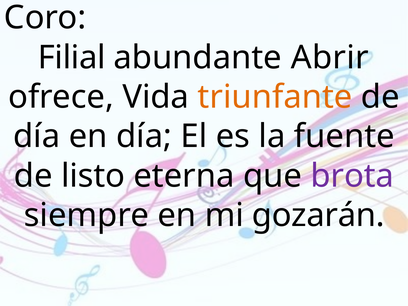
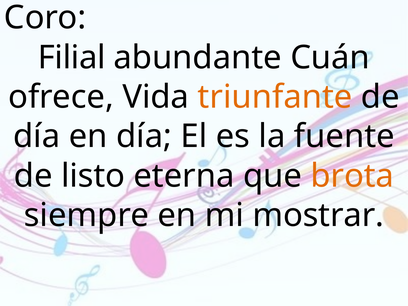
Abrir: Abrir -> Cuán (330, 58)
brota colour: purple -> orange (352, 176)
gozarán: gozarán -> mostrar (318, 215)
